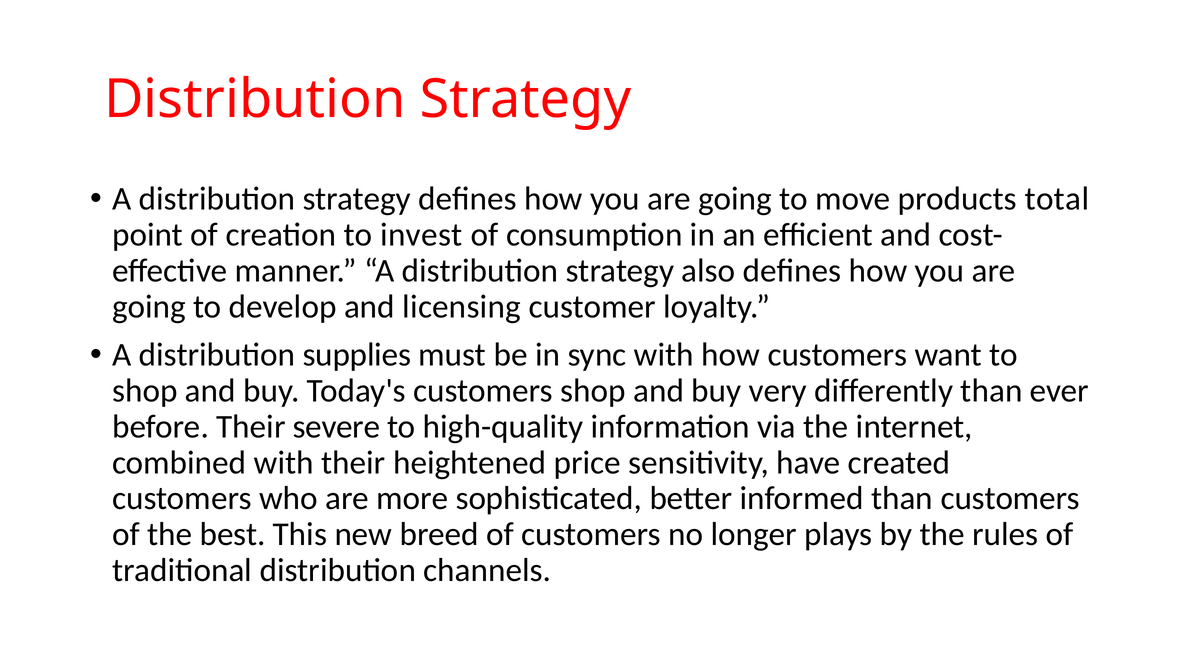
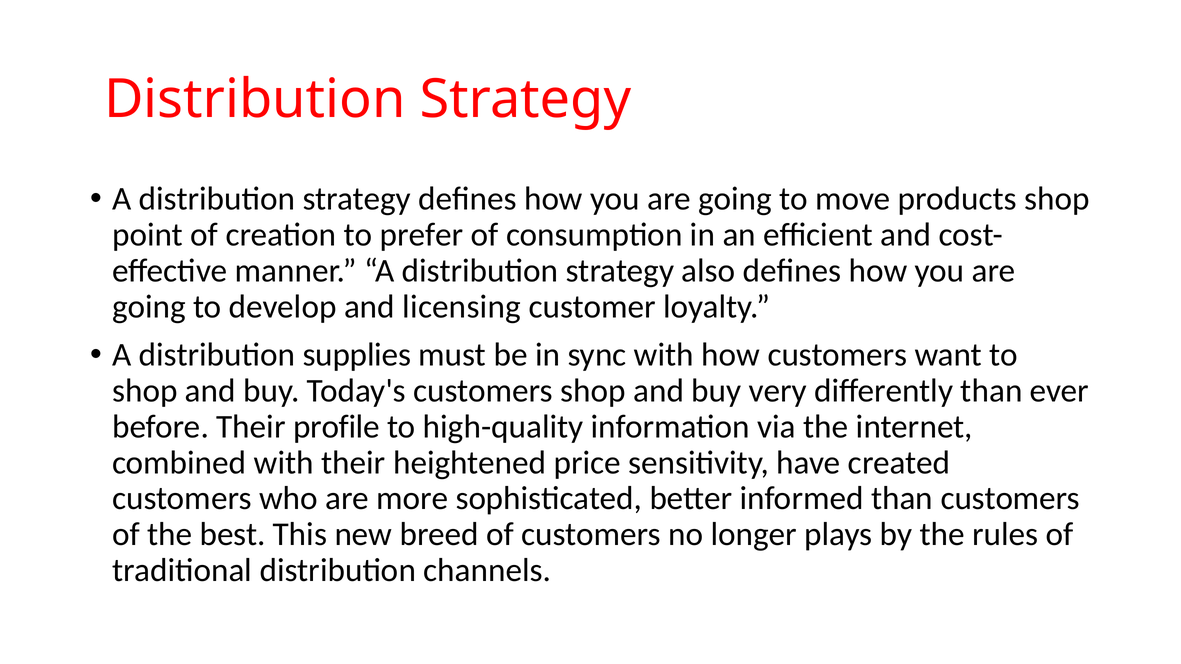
products total: total -> shop (1057, 199)
invest: invest -> prefer (422, 235)
severe: severe -> profile (336, 427)
